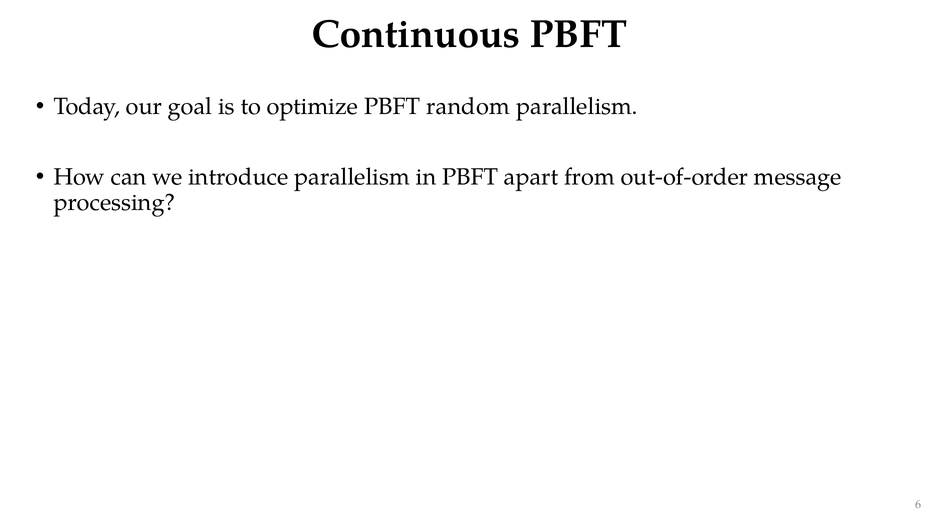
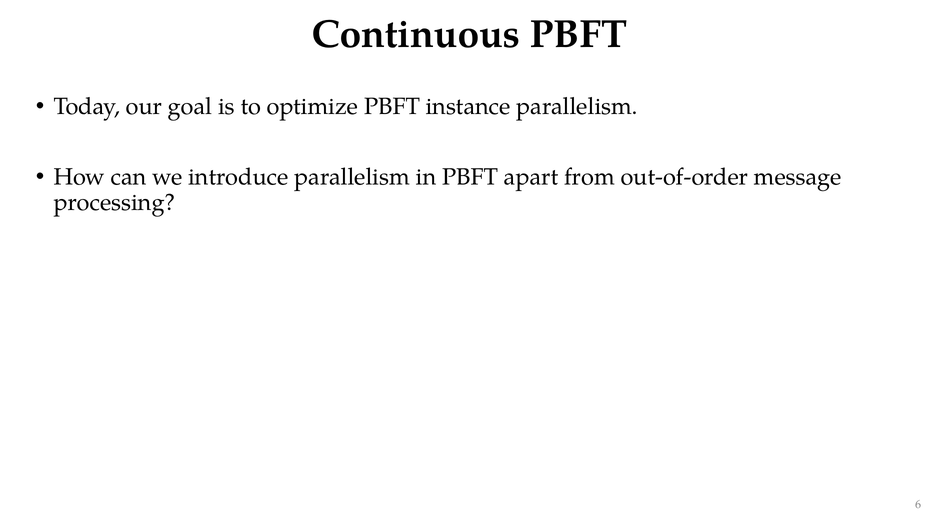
random: random -> instance (468, 107)
